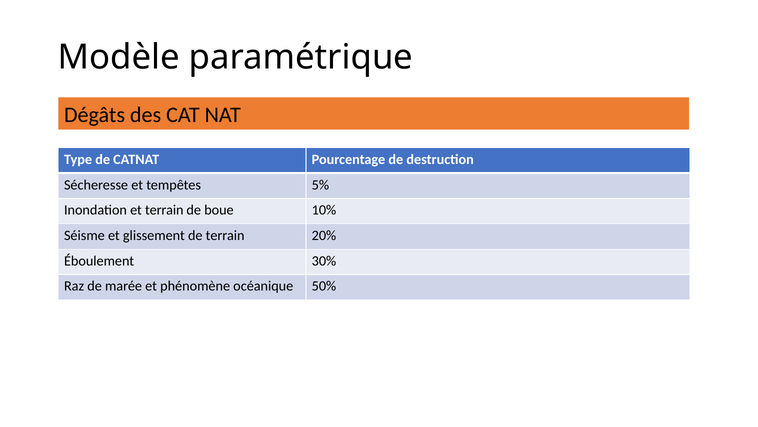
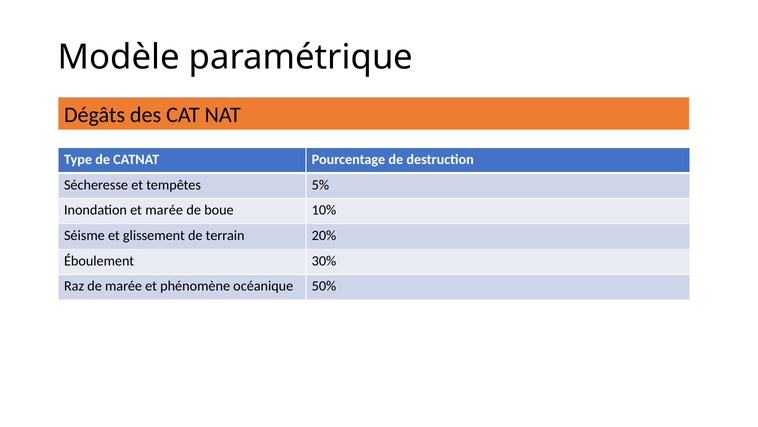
et terrain: terrain -> marée (164, 210)
